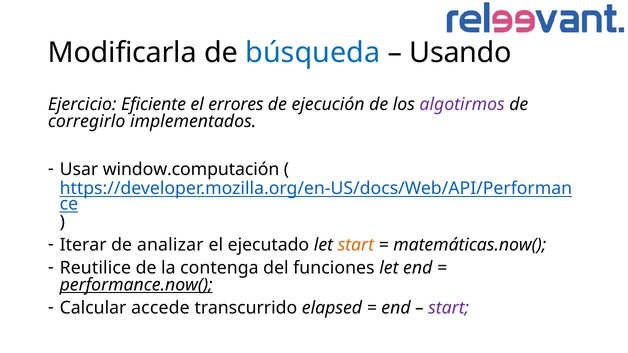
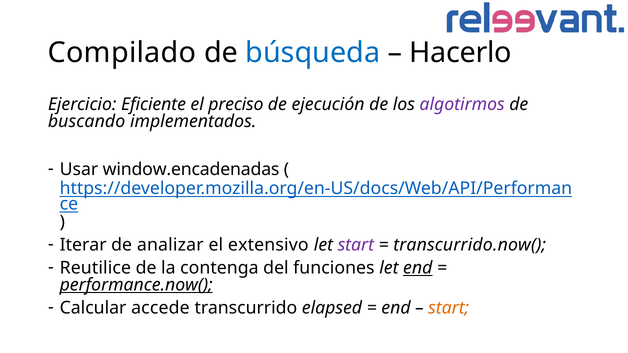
Modificarla: Modificarla -> Compilado (122, 53)
Usando: Usando -> Hacerlo (461, 53)
errores: errores -> preciso (236, 104)
corregirlo: corregirlo -> buscando (87, 121)
window.computación: window.computación -> window.encadenadas (191, 170)
ejecutado: ejecutado -> extensivo (268, 245)
start colour: orange -> purple (356, 245)
matemáticas.now(: matemáticas.now( -> transcurrido.now( (470, 245)
end underline: none -> present (418, 268)
start colour: purple -> orange (449, 308)
